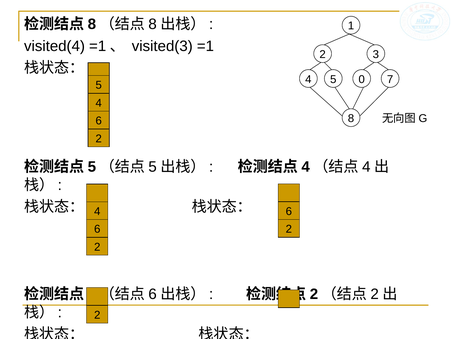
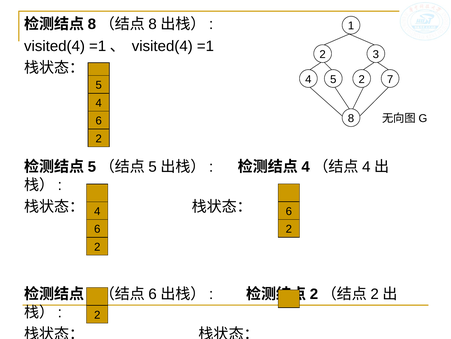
=1、 visited(3: visited(3 -> visited(4 (162, 46)
0: 0 -> 2 (362, 79)
